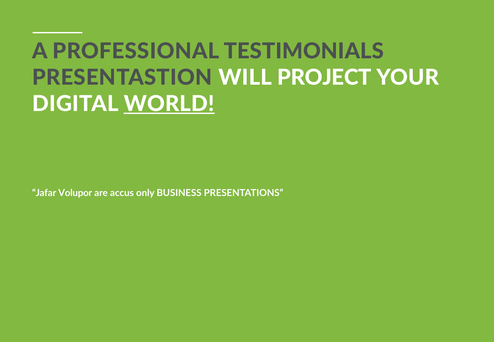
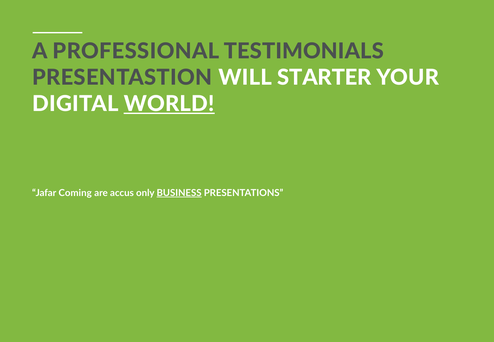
PROJECT: PROJECT -> STARTER (324, 78)
Volupor: Volupor -> Coming (75, 193)
BUSINESS underline: none -> present (179, 193)
